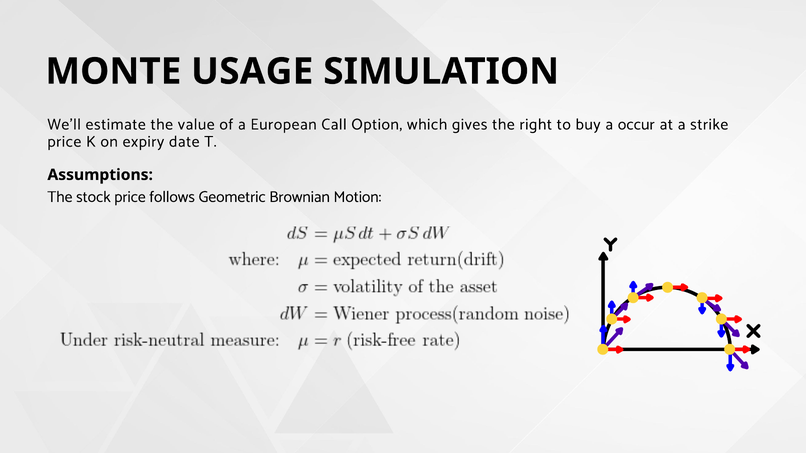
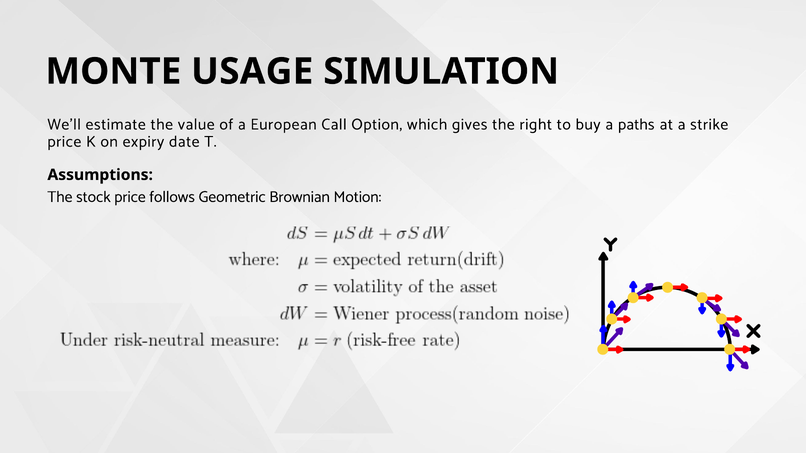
occur: occur -> paths (636, 124)
